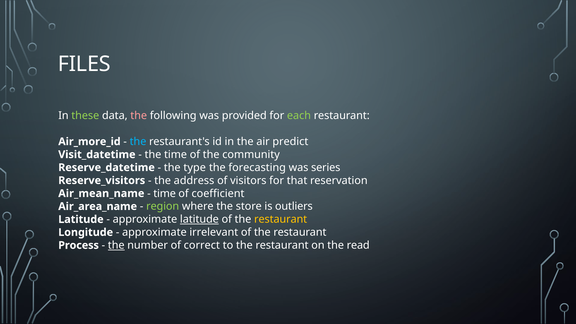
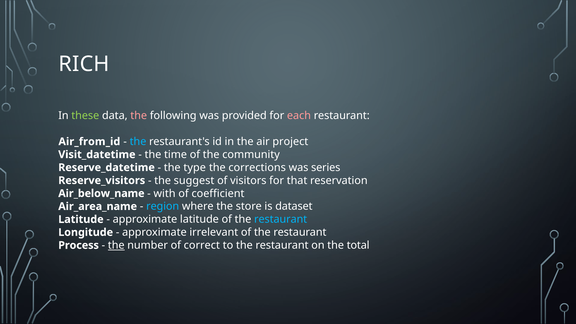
FILES: FILES -> RICH (84, 64)
each colour: light green -> pink (299, 116)
Air_more_id: Air_more_id -> Air_from_id (89, 142)
predict: predict -> project (290, 142)
forecasting: forecasting -> corrections (257, 168)
address: address -> suggest (194, 180)
Air_mean_name: Air_mean_name -> Air_below_name (101, 193)
time: time -> with (165, 193)
region colour: light green -> light blue (163, 206)
outliers: outliers -> dataset (294, 206)
latitude underline: present -> none (199, 219)
restaurant colour: yellow -> light blue (281, 219)
read: read -> total (358, 245)
